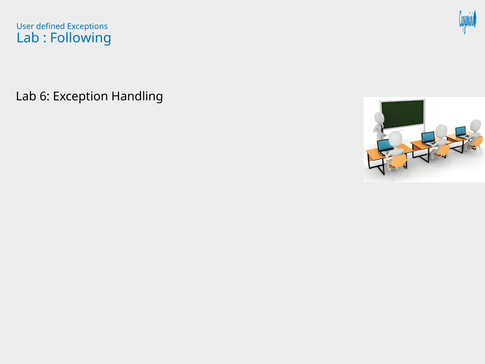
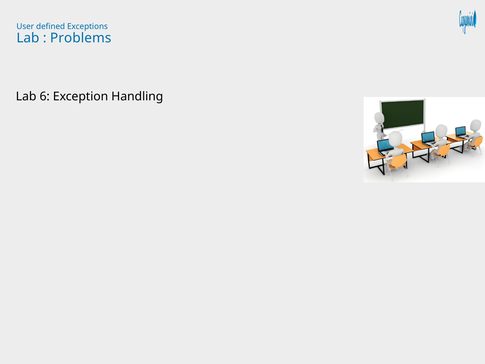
Following: Following -> Problems (81, 38)
